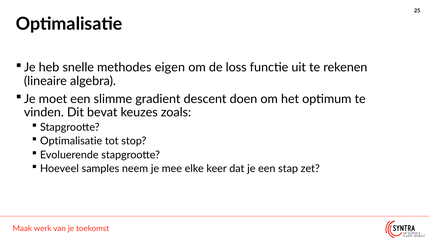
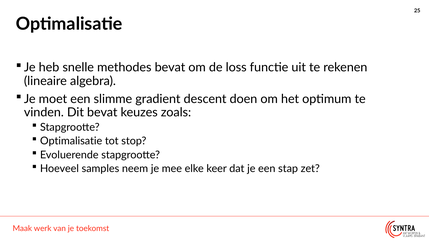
methodes eigen: eigen -> bevat (170, 68)
